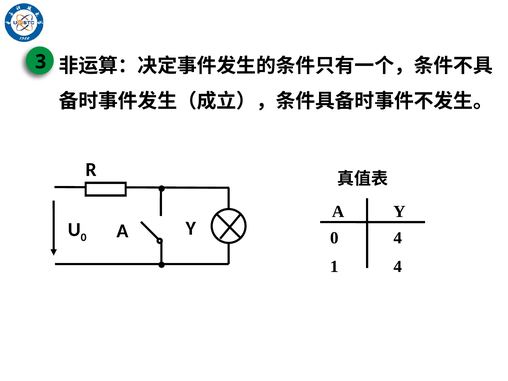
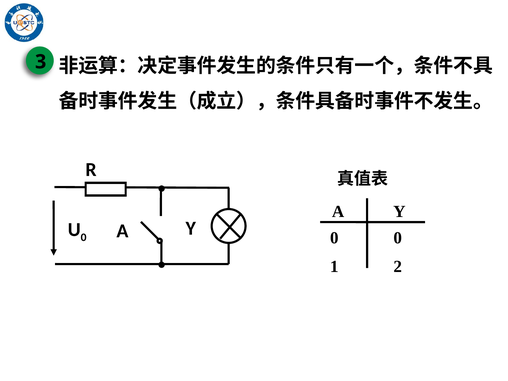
0 4: 4 -> 0 (398, 238)
1 4: 4 -> 2 (398, 267)
